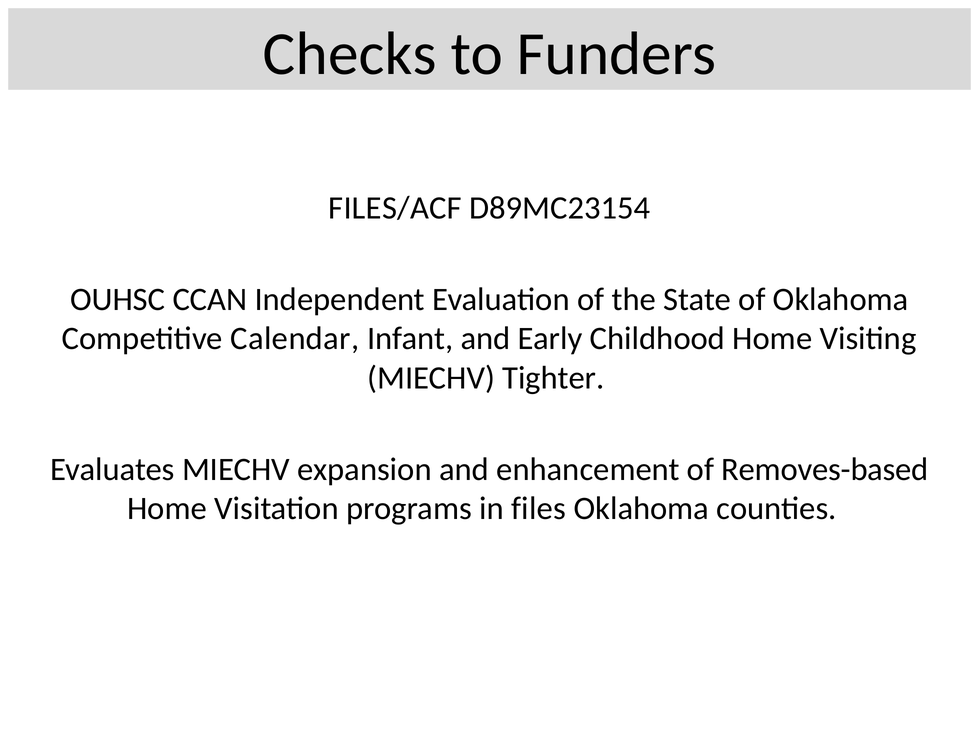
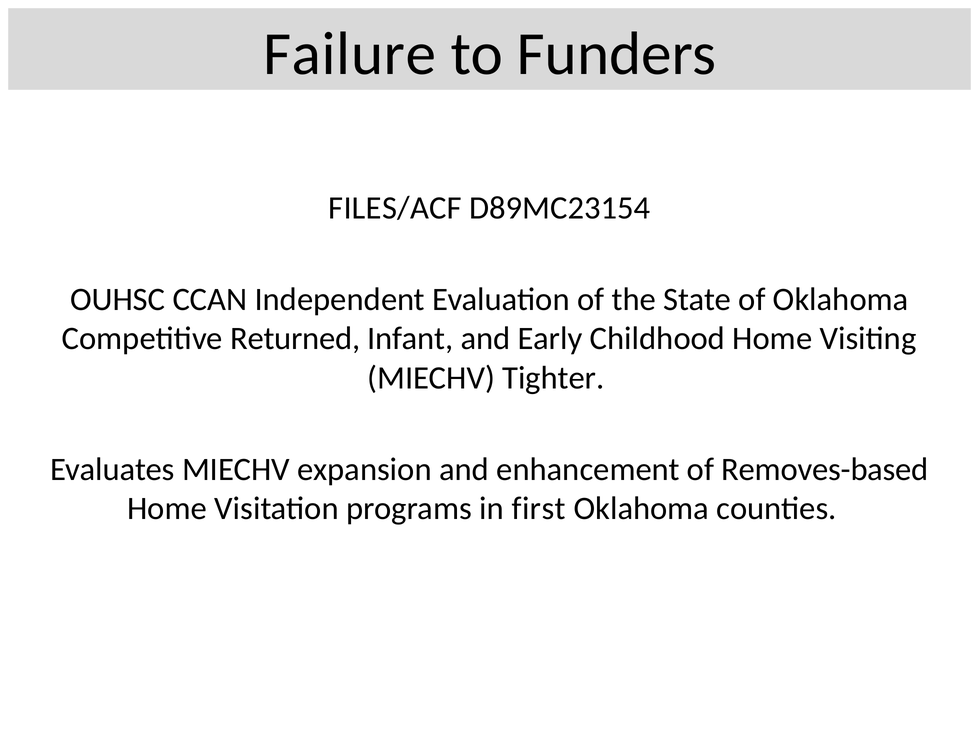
Checks: Checks -> Failure (350, 54)
Calendar: Calendar -> Returned (295, 338)
files: files -> first (539, 508)
